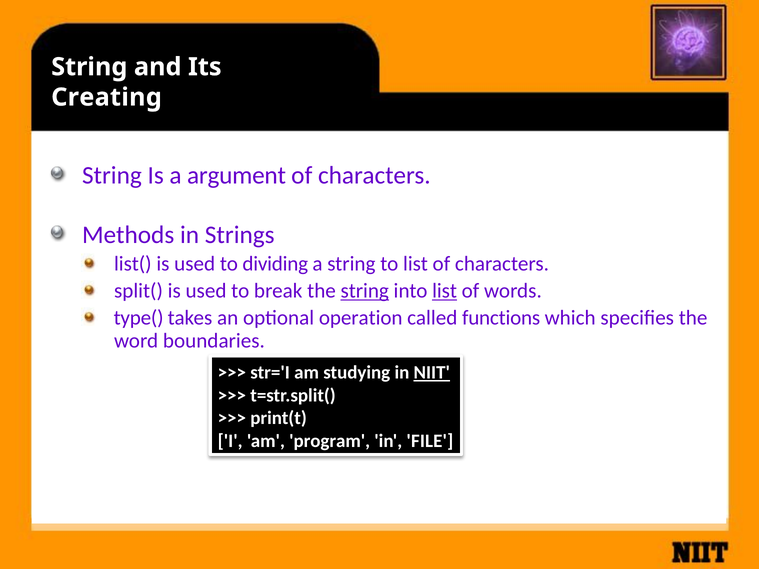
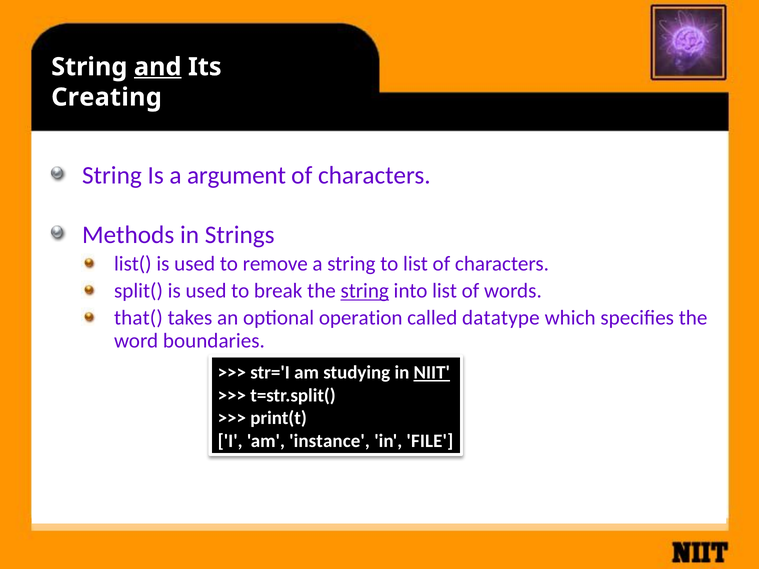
and underline: none -> present (158, 67)
dividing: dividing -> remove (275, 264)
list underline: present -> none (445, 291)
type(: type( -> that( (138, 318)
functions: functions -> datatype (501, 318)
program: program -> instance (329, 441)
